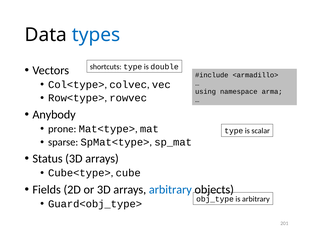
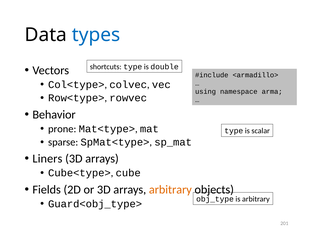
Anybody: Anybody -> Behavior (54, 115)
Status: Status -> Liners (47, 159)
arbitrary colour: blue -> orange (170, 190)
